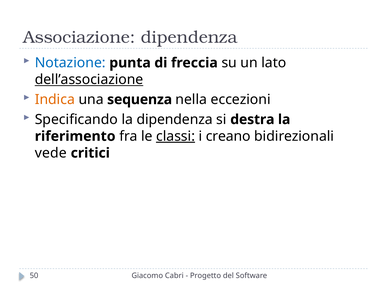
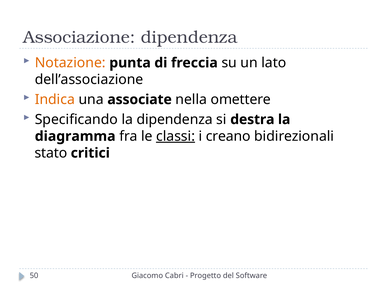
Notazione colour: blue -> orange (70, 63)
dell’associazione underline: present -> none (89, 80)
sequenza: sequenza -> associate (140, 100)
eccezioni: eccezioni -> omettere (241, 100)
riferimento: riferimento -> diagramma (75, 136)
vede: vede -> stato (51, 153)
